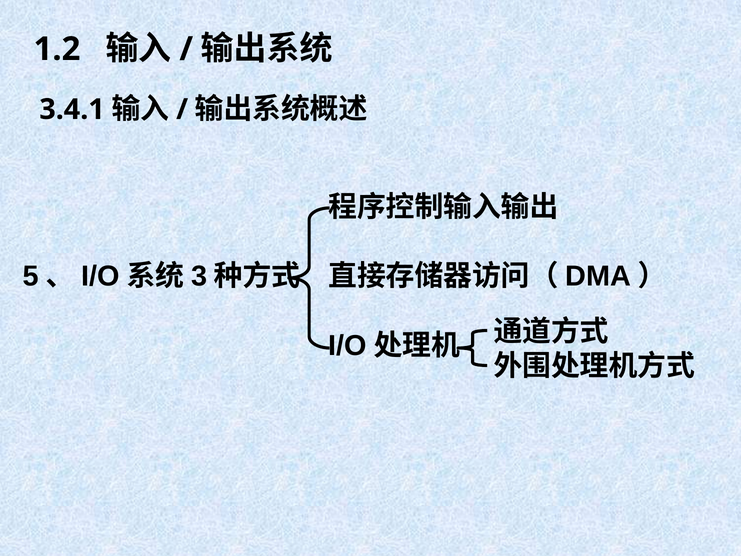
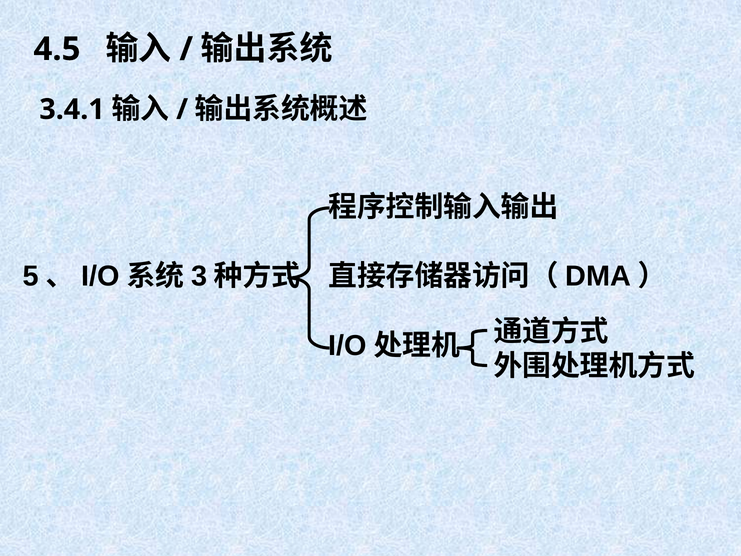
1.2: 1.2 -> 4.5 (57, 49)
